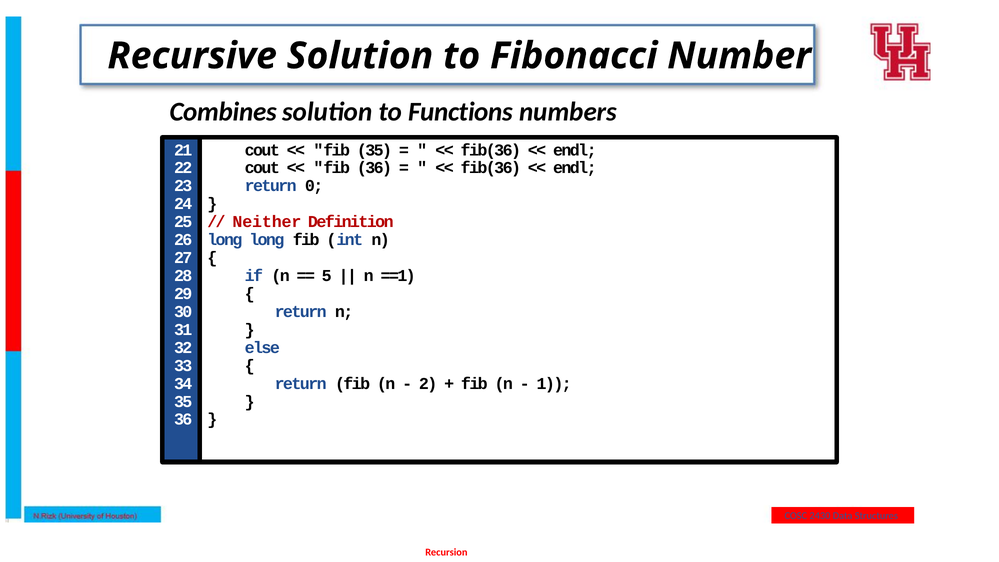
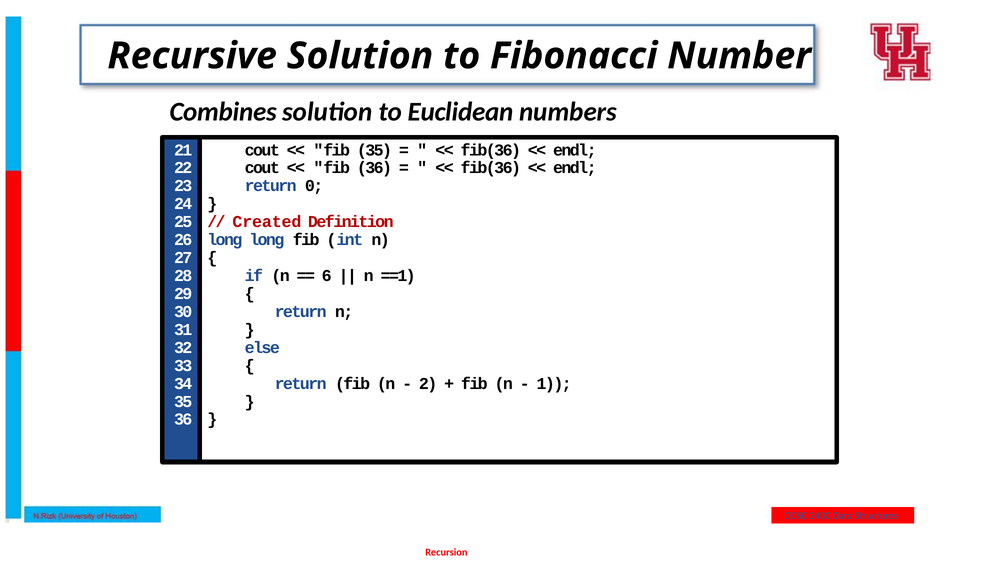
Functions: Functions -> Euclidean (461, 112)
Neither: Neither -> Created (267, 222)
5: 5 -> 6 (327, 276)
